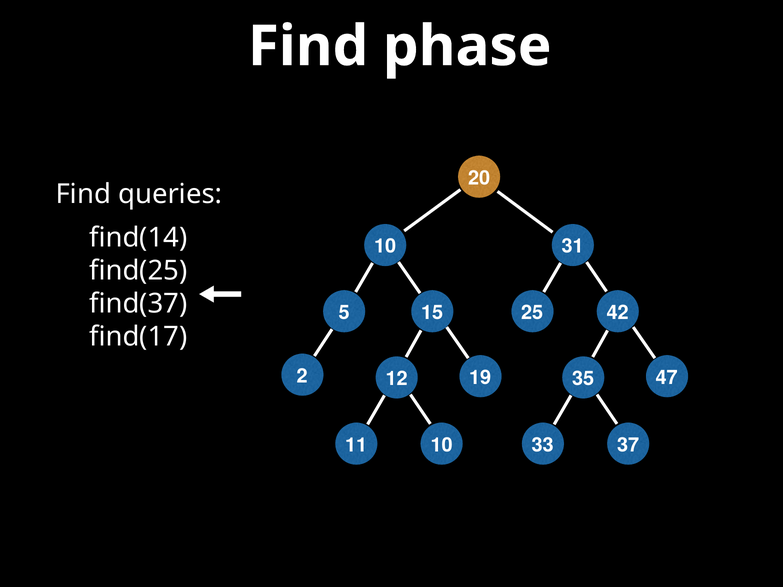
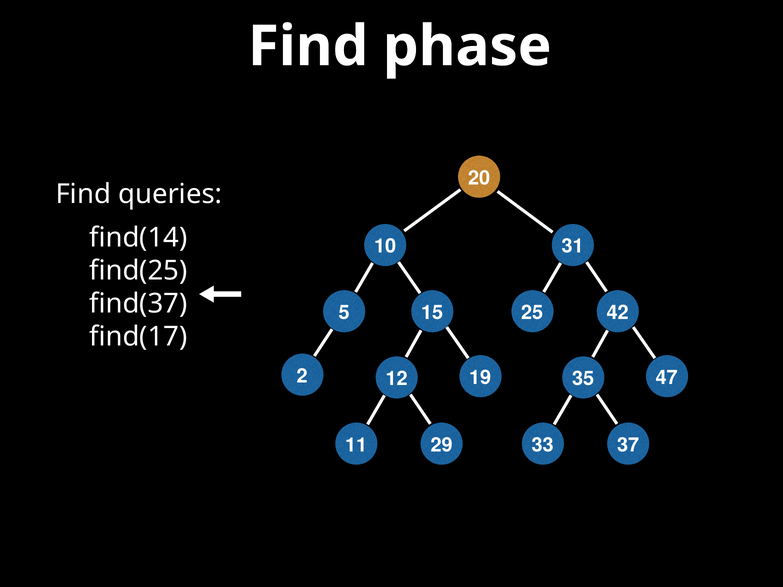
11 10: 10 -> 29 (442, 445)
